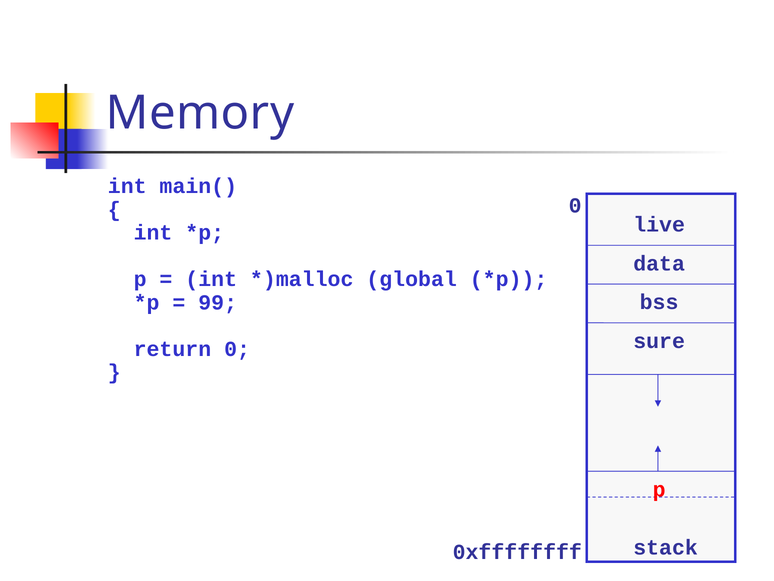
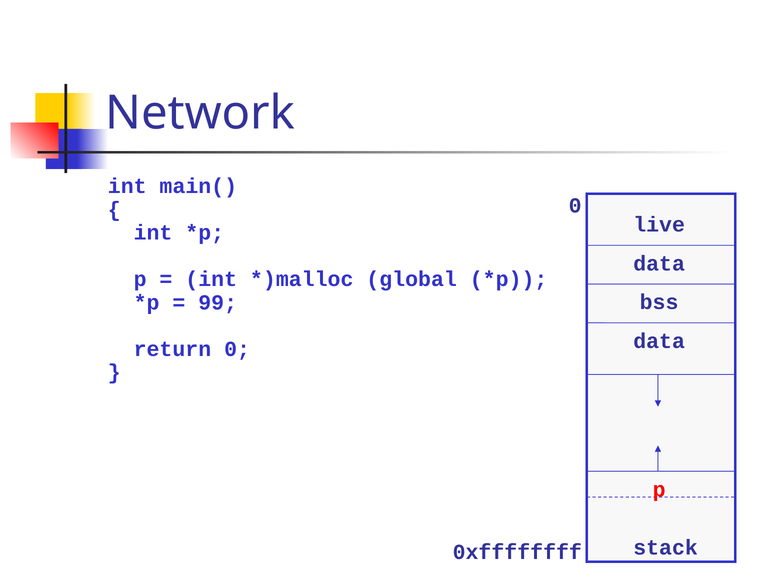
Memory: Memory -> Network (200, 113)
sure: sure -> data (659, 341)
